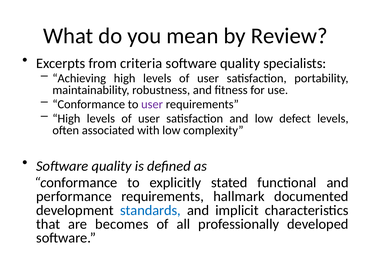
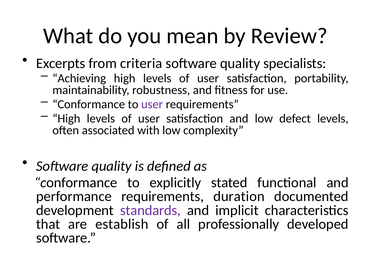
hallmark: hallmark -> duration (239, 197)
standards colour: blue -> purple (150, 210)
becomes: becomes -> establish (122, 224)
